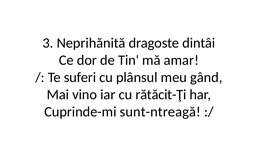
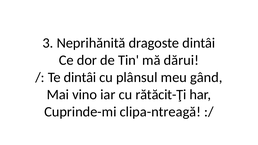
amar: amar -> dărui (181, 60)
Te suferi: suferi -> dintâi (80, 77)
sunt-ntreagă: sunt-ntreagă -> clipa-ntreagă (160, 112)
